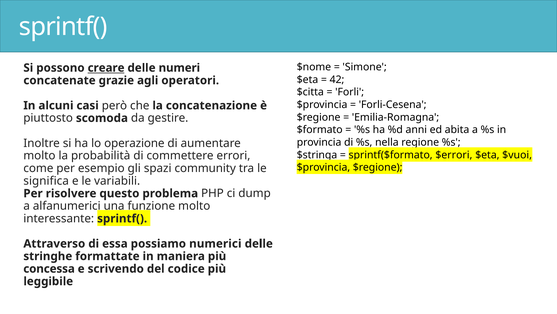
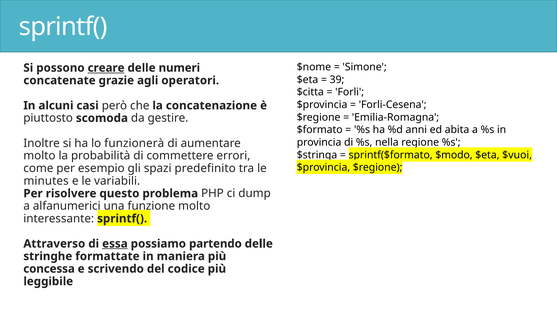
42: 42 -> 39 (337, 79)
operazione: operazione -> funzionerà (134, 143)
$errori: $errori -> $modo (454, 155)
community: community -> predefinito (205, 168)
significa: significa -> minutes (46, 181)
essa underline: none -> present (115, 243)
numerici: numerici -> partendo (215, 243)
